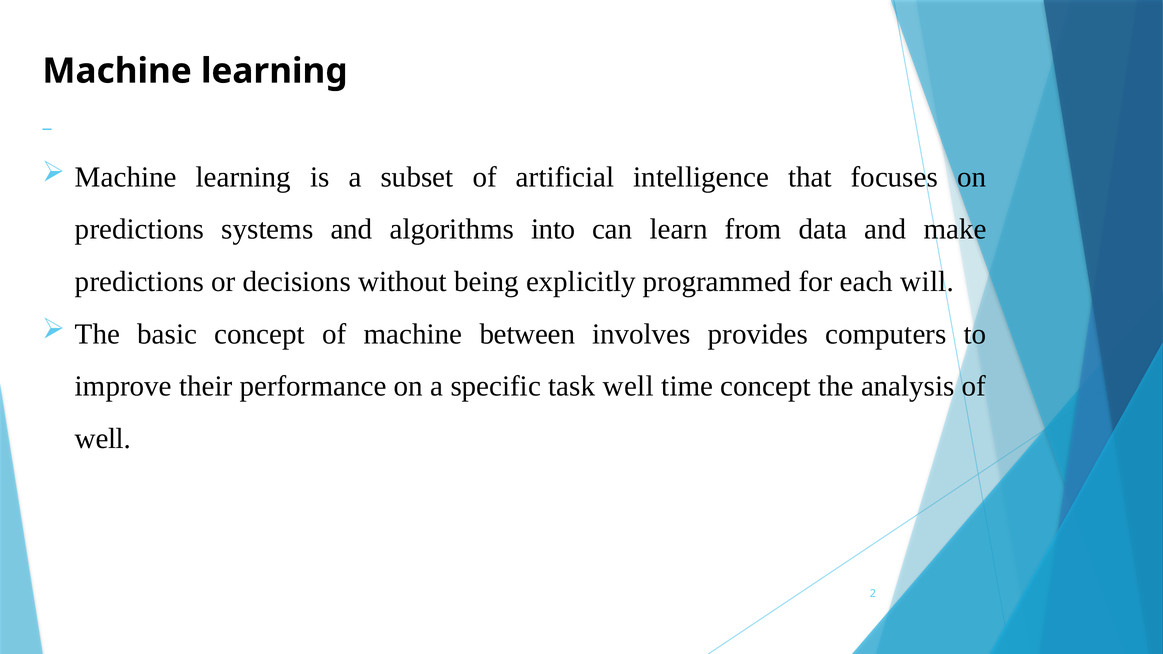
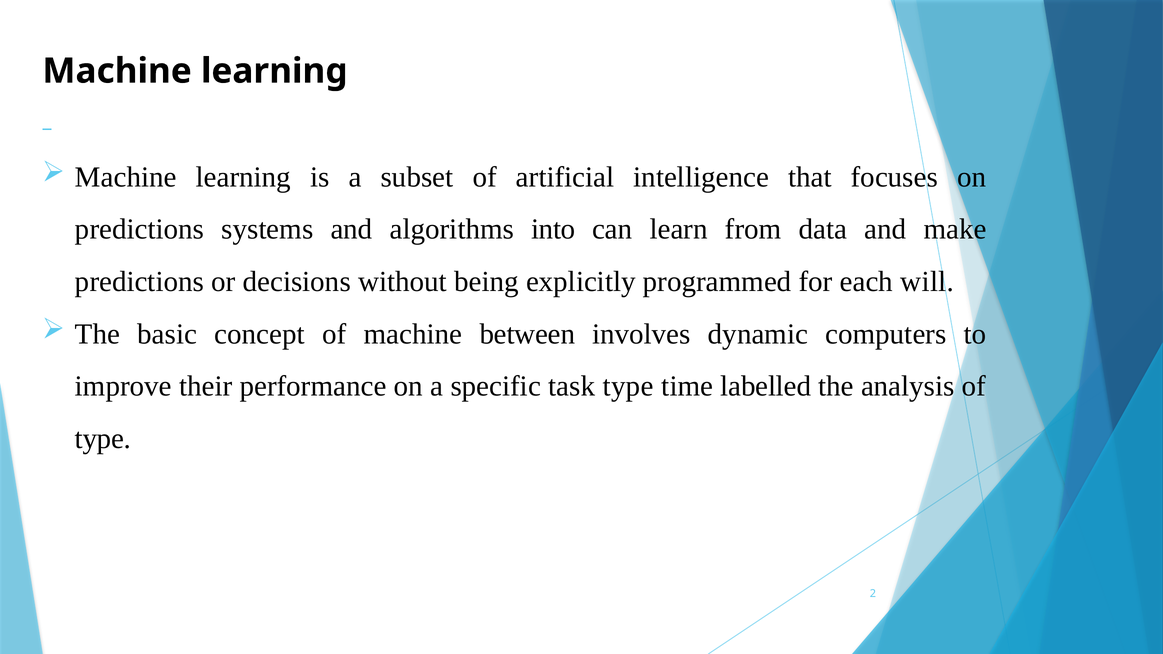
provides: provides -> dynamic (758, 334)
task well: well -> type (628, 386)
time concept: concept -> labelled (766, 386)
well: well -> type (103, 439)
